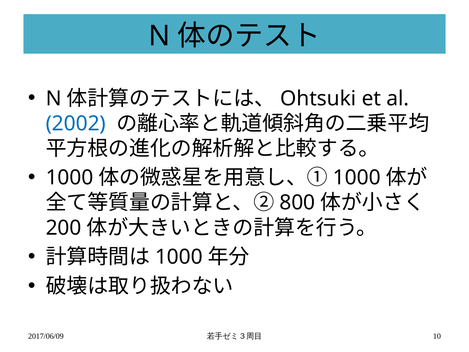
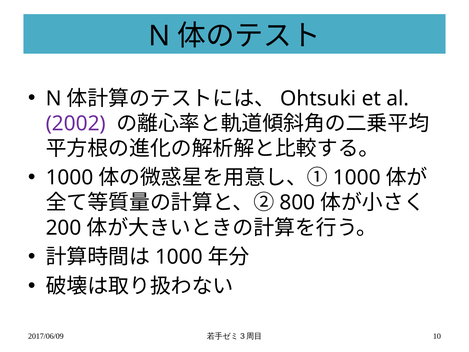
2002 colour: blue -> purple (76, 123)
